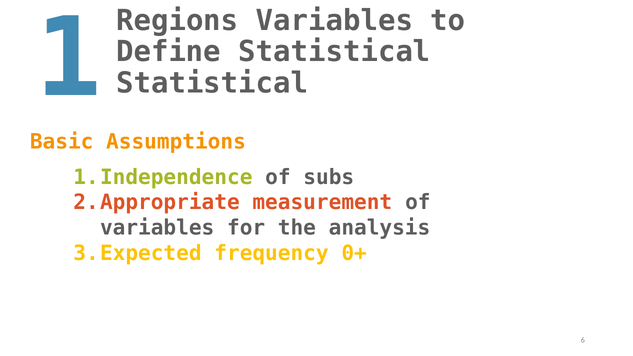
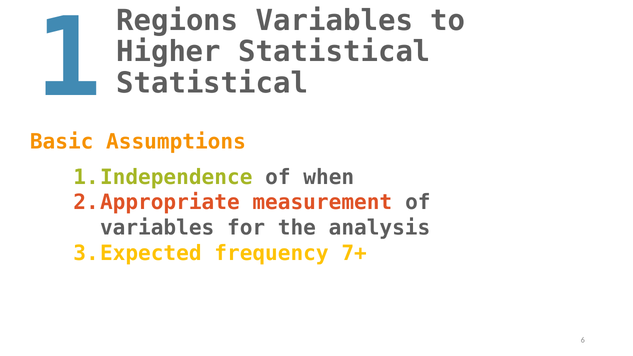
Define: Define -> Higher (169, 52)
subs: subs -> when (329, 177)
0+: 0+ -> 7+ (354, 253)
